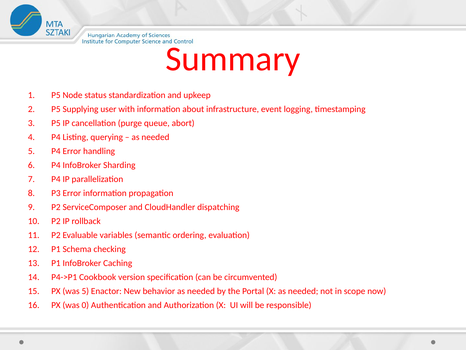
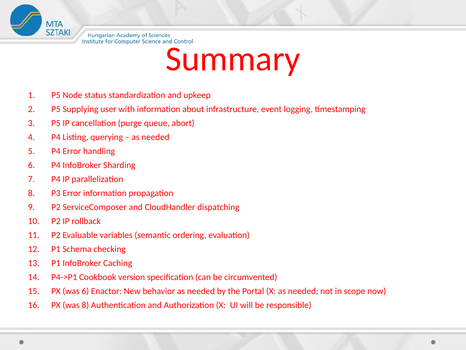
was 5: 5 -> 6 (85, 291)
was 0: 0 -> 8 (85, 305)
